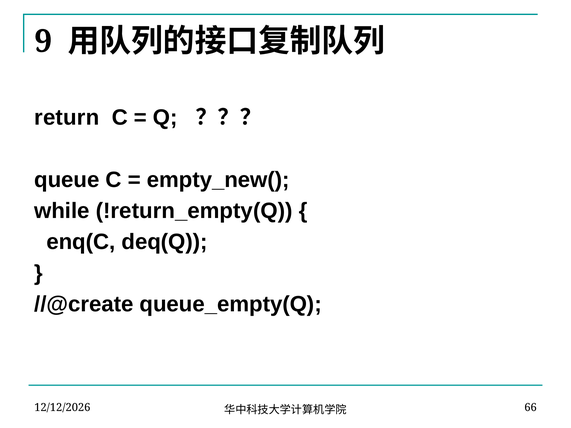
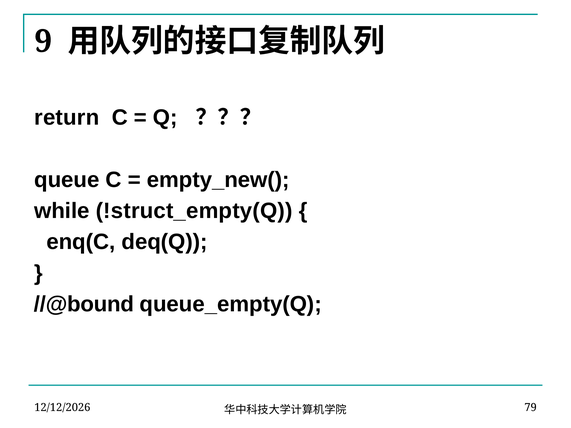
!return_empty(Q: !return_empty(Q -> !struct_empty(Q (194, 211)
//@create: //@create -> //@bound (84, 304)
66: 66 -> 79 (531, 408)
